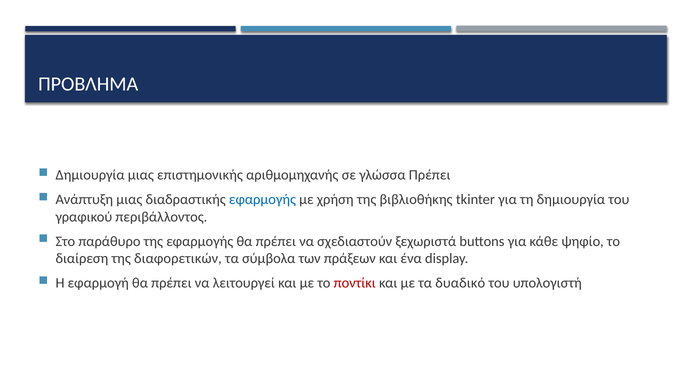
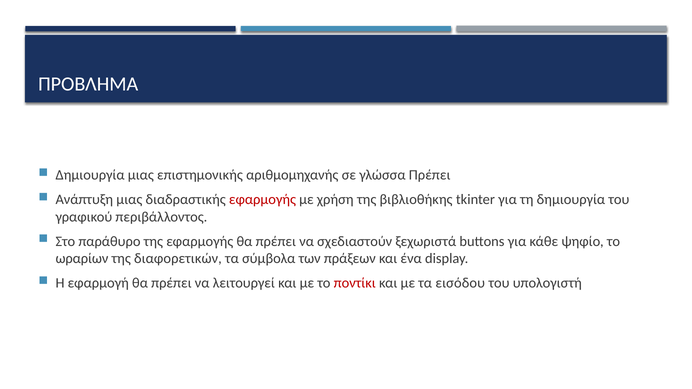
εφαρμογής colour: blue -> red (262, 200)
διαίρεση: διαίρεση -> ωραρίων (82, 259)
δυαδικό: δυαδικό -> εισόδου (460, 283)
